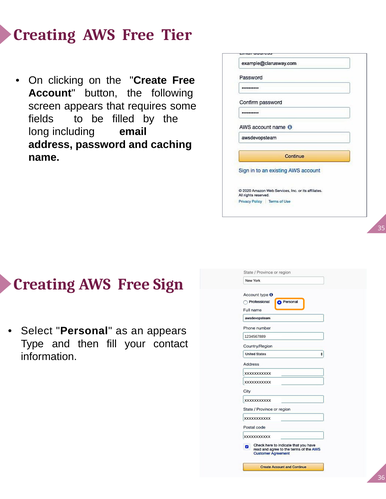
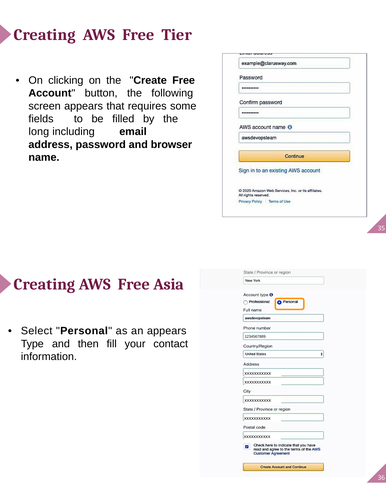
caching: caching -> browser (171, 145)
Sign: Sign -> Asia (169, 285)
